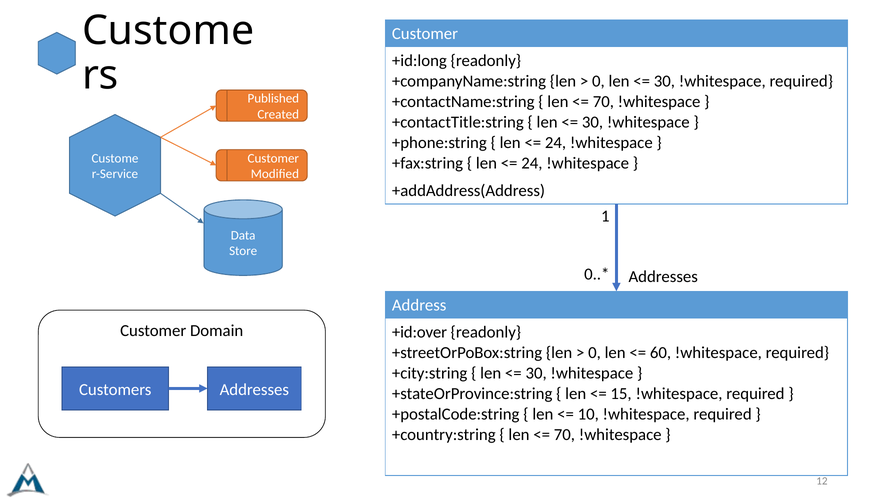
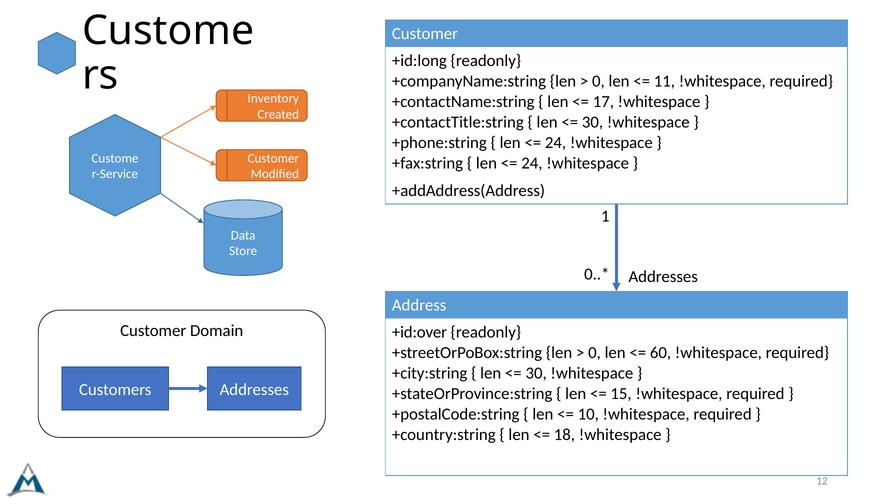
30: 30 -> 11 (664, 81)
Published: Published -> Inventory (273, 99)
70: 70 -> 17 (603, 102)
70: 70 -> 18 (564, 435)
